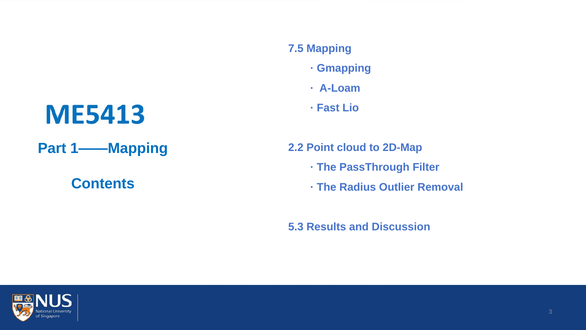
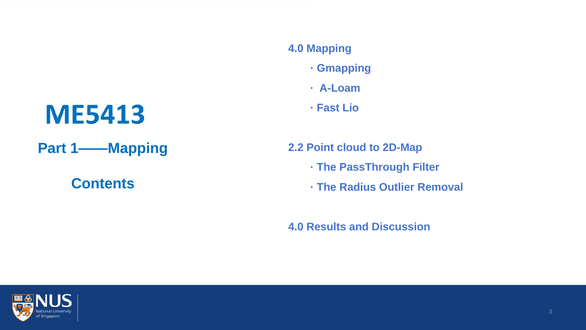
7.5: 7.5 -> 4.0 (296, 48)
5.3: 5.3 -> 4.0 (296, 226)
